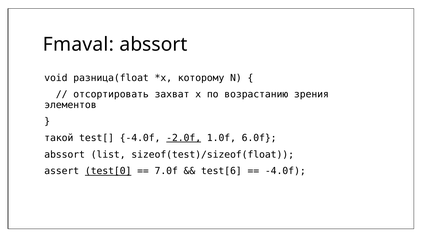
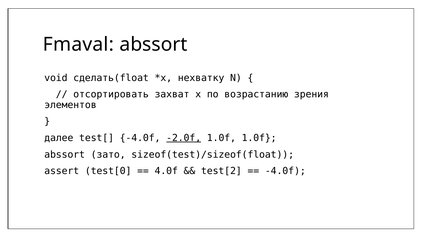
разница(float: разница(float -> сделать(float (111, 78)
которому: которому -> нехватку (201, 78)
такой: такой -> далее (59, 138)
1.0f 6.0f: 6.0f -> 1.0f (259, 138)
list: list -> зато (108, 155)
test[0 underline: present -> none (108, 171)
7.0f: 7.0f -> 4.0f (166, 171)
test[6: test[6 -> test[2 (221, 171)
